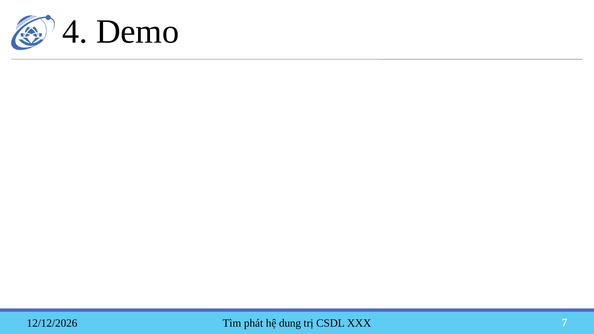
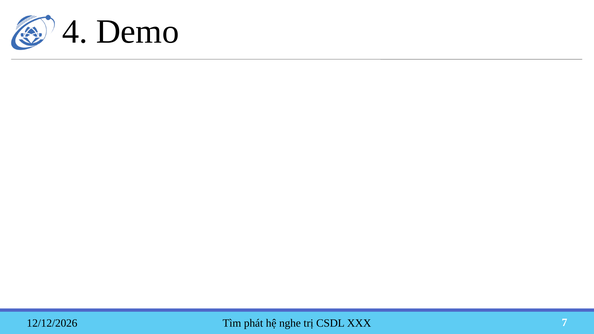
dung: dung -> nghe (290, 323)
